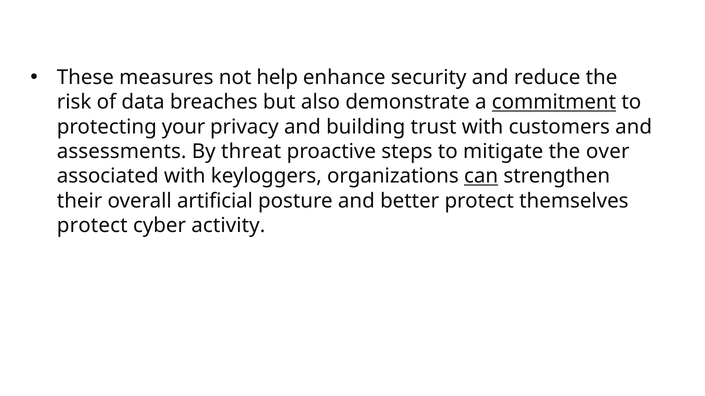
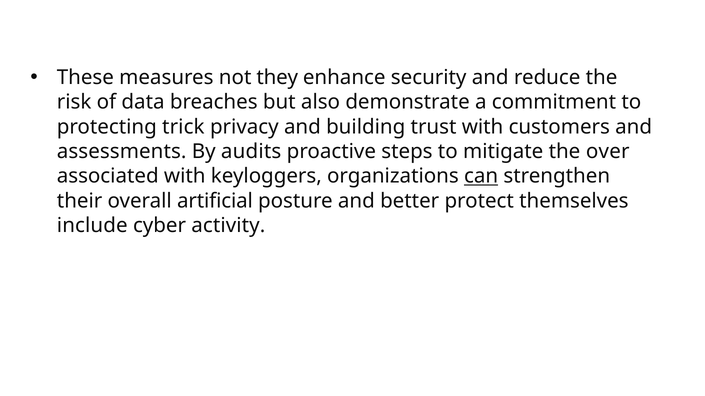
help: help -> they (277, 78)
commitment underline: present -> none (554, 102)
your: your -> trick (183, 127)
threat: threat -> audits (251, 152)
protect: protect -> include (92, 226)
